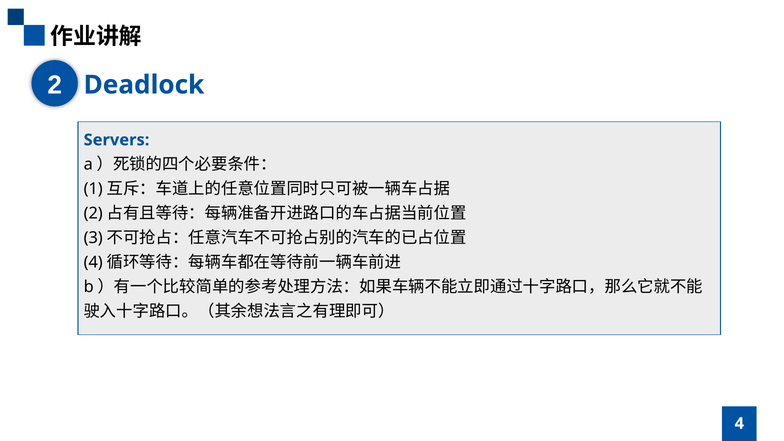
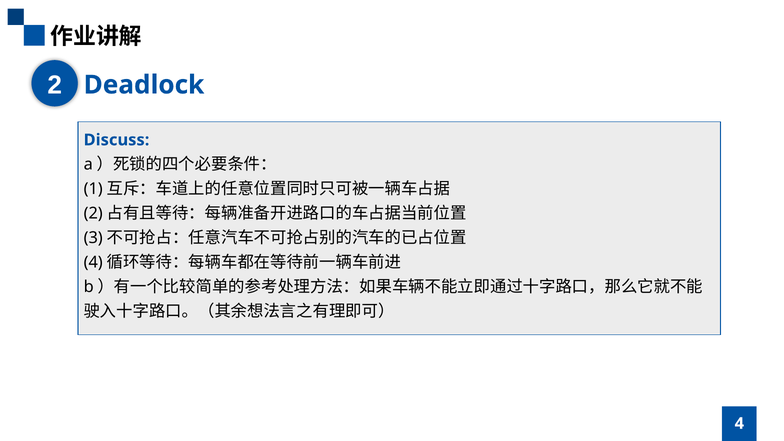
Servers: Servers -> Discuss (117, 140)
